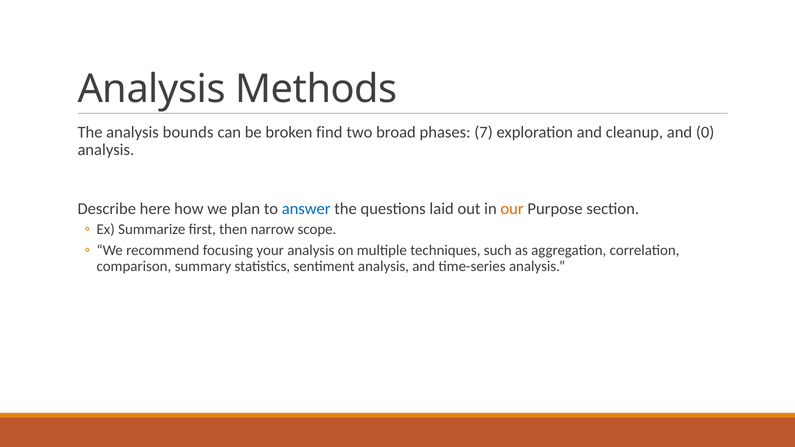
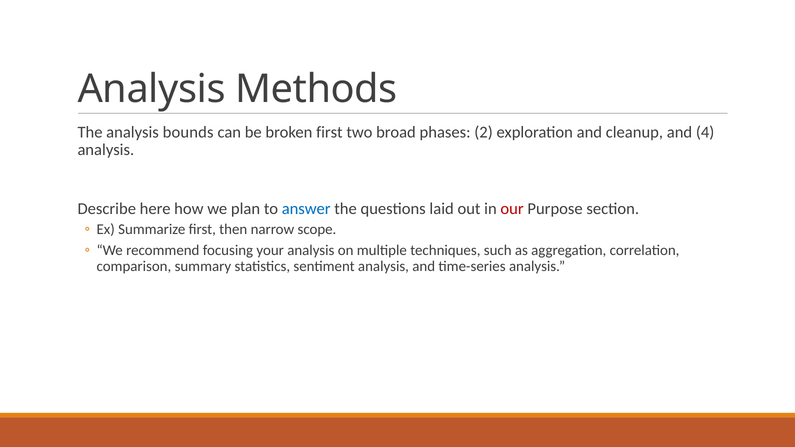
broken find: find -> first (329, 132)
7: 7 -> 2 (484, 132)
0: 0 -> 4 (705, 132)
our colour: orange -> red (512, 209)
